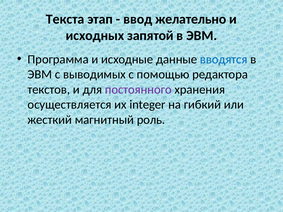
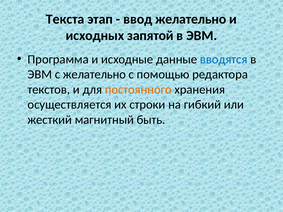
с выводимых: выводимых -> желательно (94, 74)
постоянного colour: purple -> orange (138, 90)
integer: integer -> строки (147, 105)
роль: роль -> быть (151, 120)
